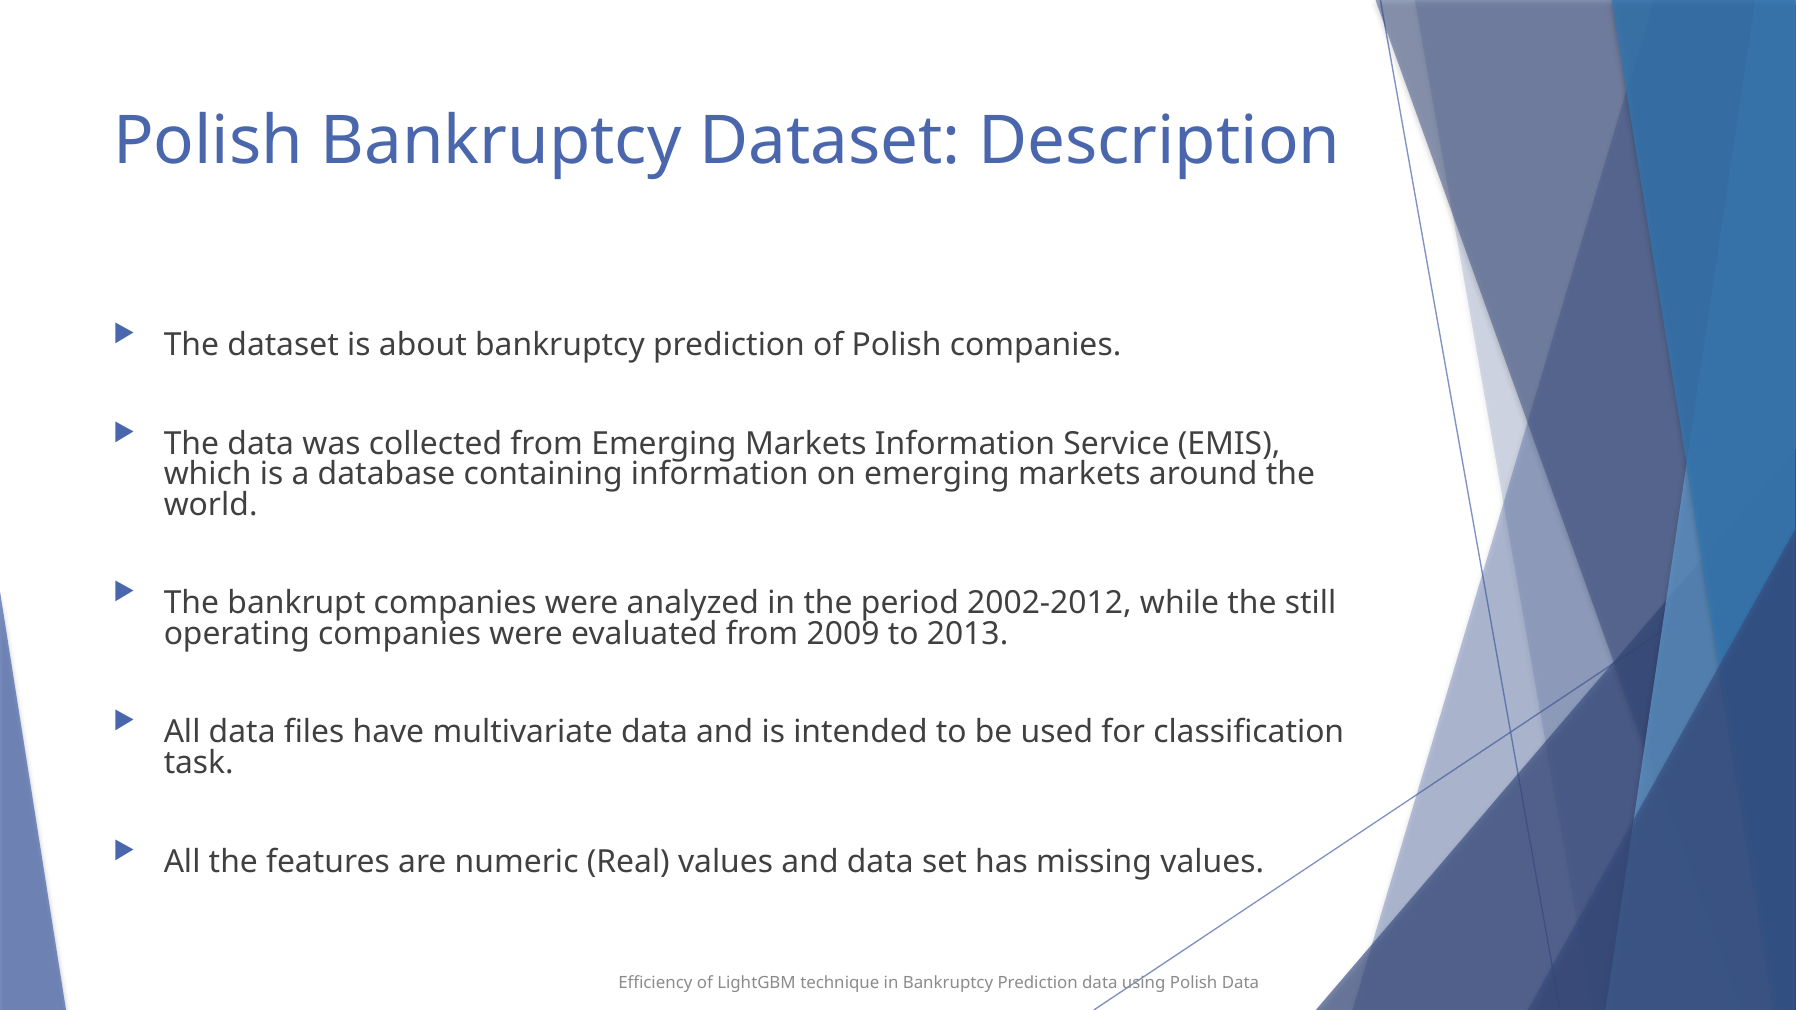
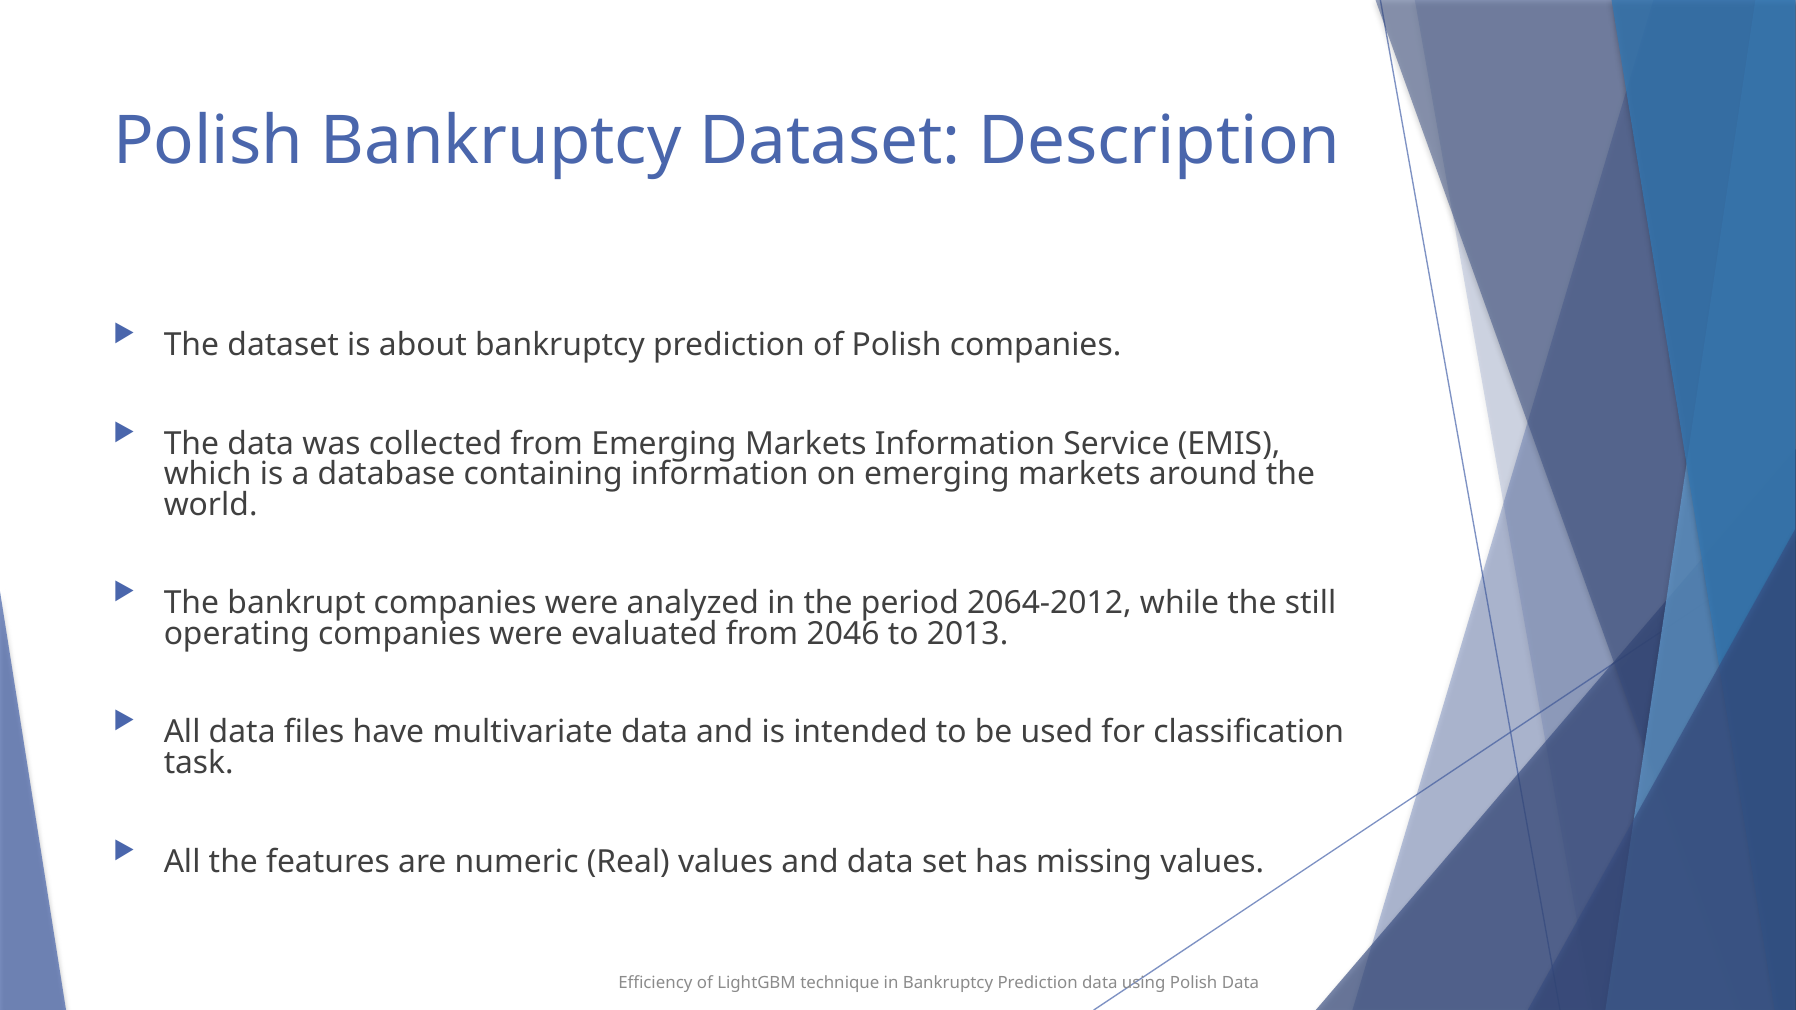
2002-2012: 2002-2012 -> 2064-2012 (1049, 603)
2009: 2009 -> 2046 (843, 634)
